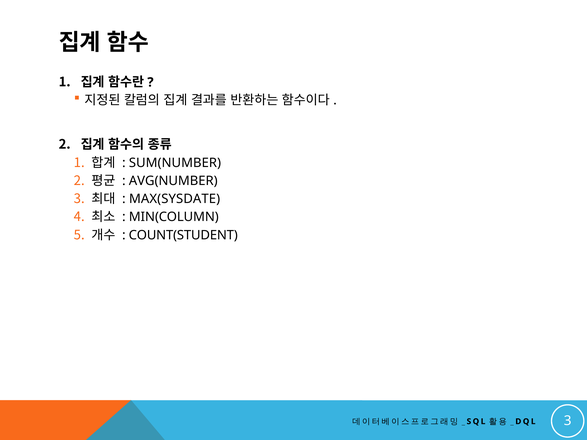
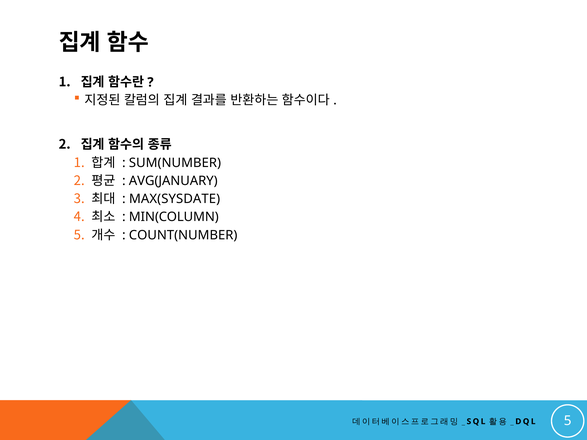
AVG(NUMBER: AVG(NUMBER -> AVG(JANUARY (173, 181)
COUNT(STUDENT: COUNT(STUDENT -> COUNT(NUMBER (183, 235)
3: 3 -> 5 (568, 421)
